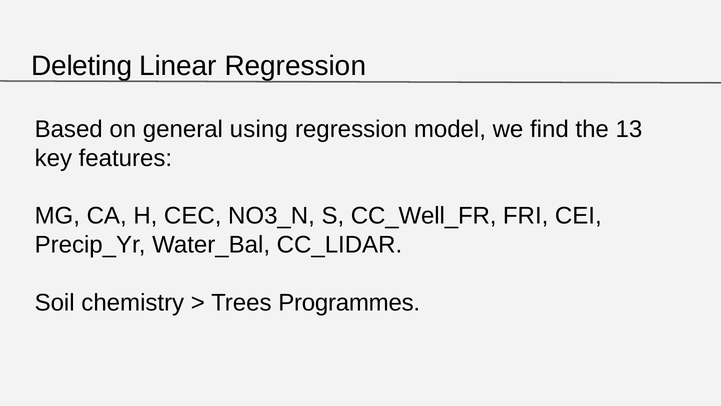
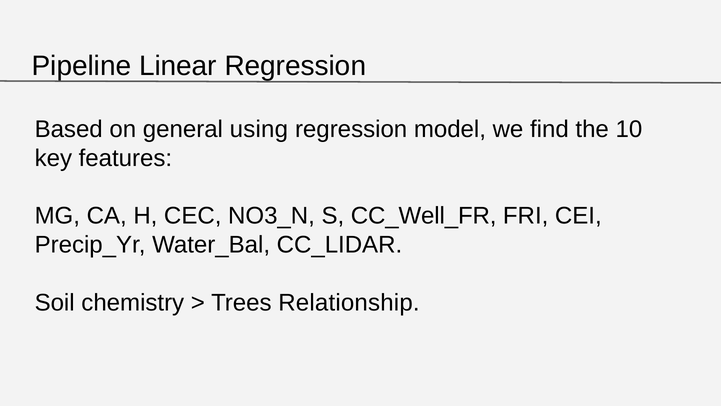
Deleting: Deleting -> Pipeline (82, 66)
13: 13 -> 10 (629, 129)
Programmes: Programmes -> Relationship (349, 302)
